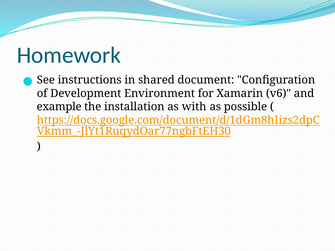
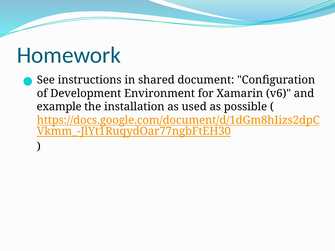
with: with -> used (194, 107)
